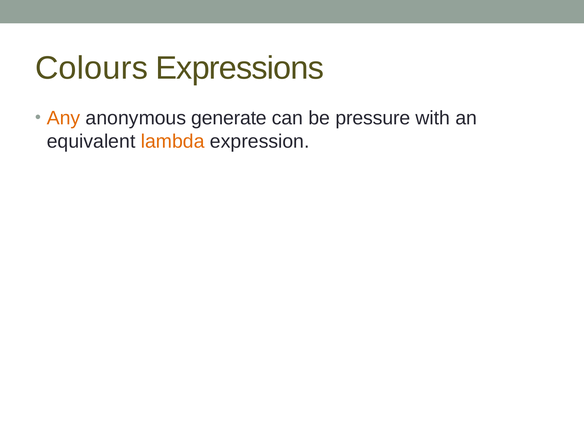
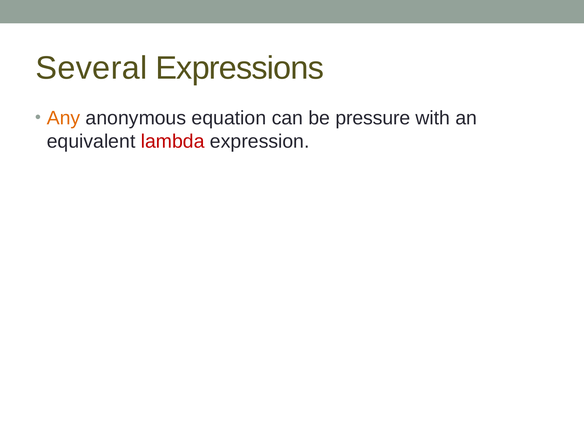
Colours: Colours -> Several (91, 68)
generate: generate -> equation (229, 118)
lambda colour: orange -> red (173, 142)
